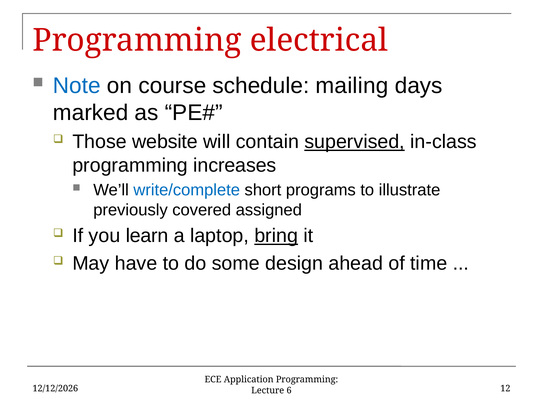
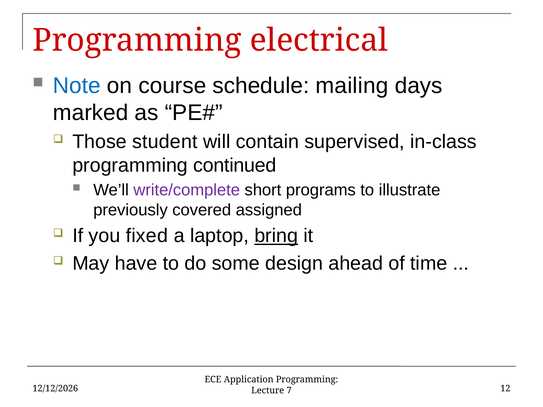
website: website -> student (165, 142)
supervised underline: present -> none (355, 142)
increases: increases -> continued (235, 165)
write/complete colour: blue -> purple (187, 190)
learn: learn -> fixed (147, 236)
6: 6 -> 7 (289, 391)
